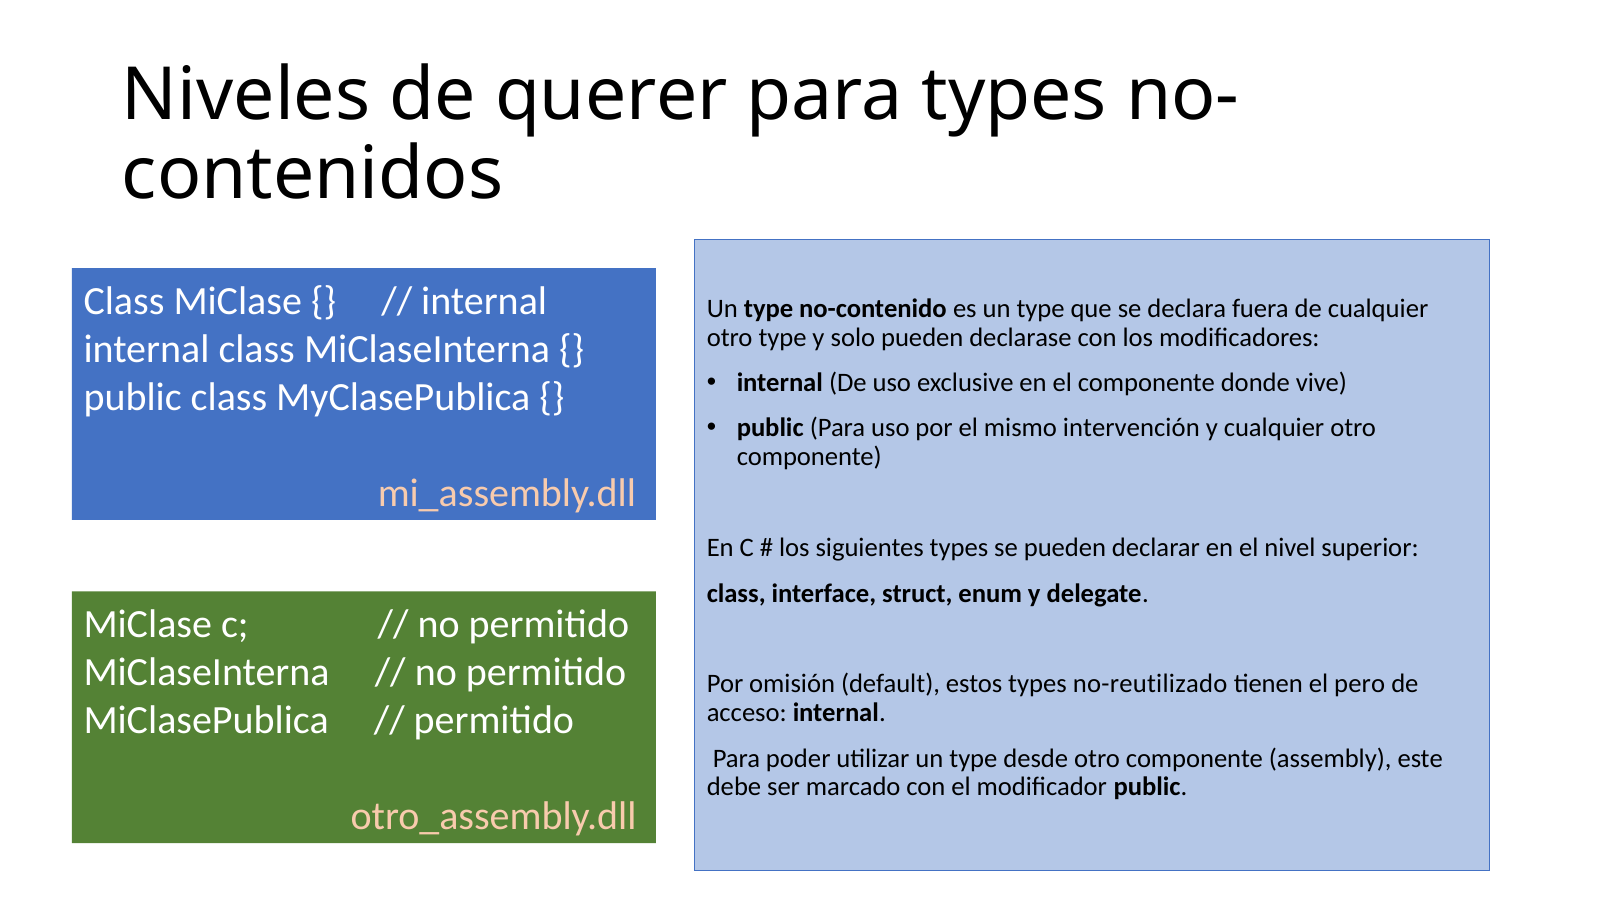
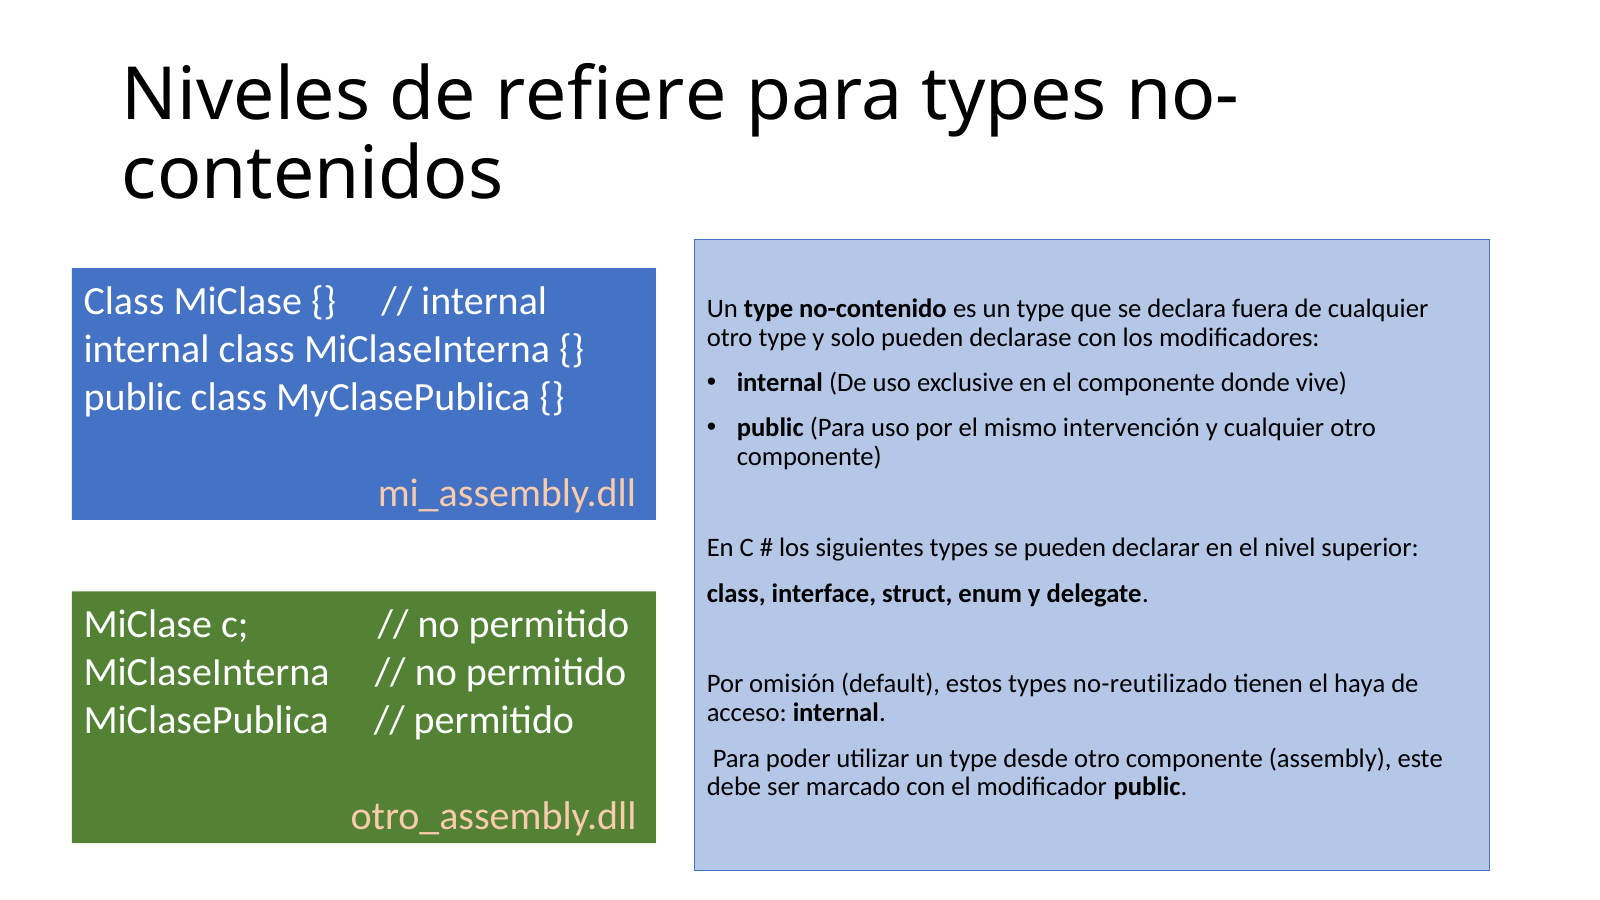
querer: querer -> refiere (611, 95)
pero: pero -> haya (1360, 684)
